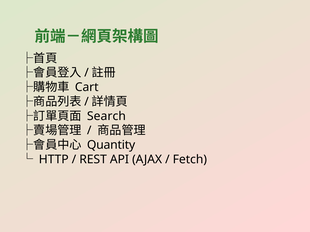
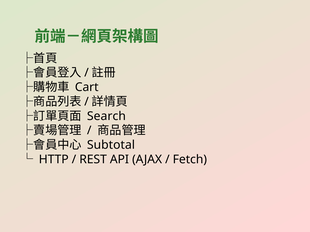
Quantity: Quantity -> Subtotal (111, 145)
